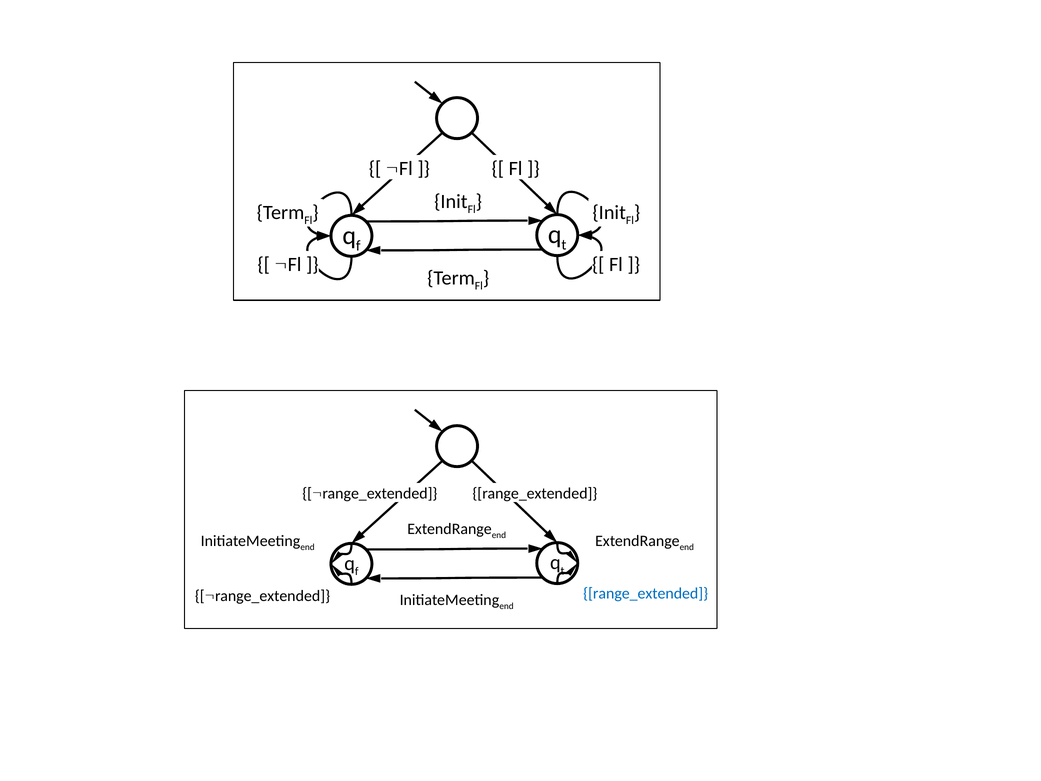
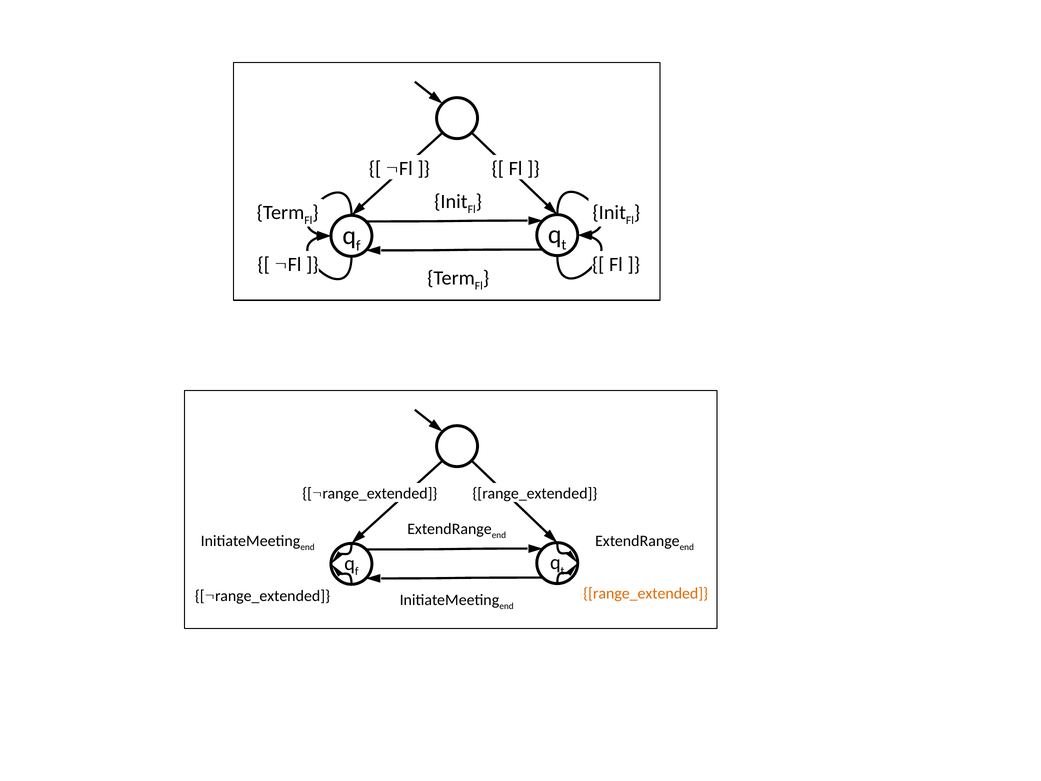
range_extended colour: blue -> orange (646, 593)
